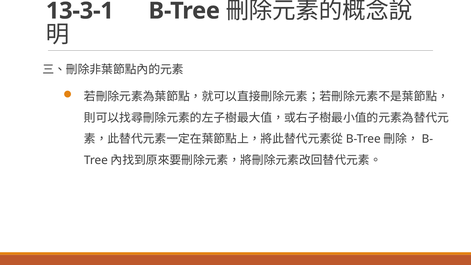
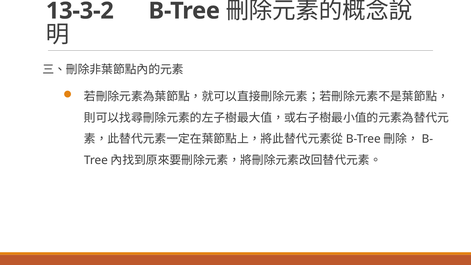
13-3-1: 13-3-1 -> 13-3-2 (80, 11)
